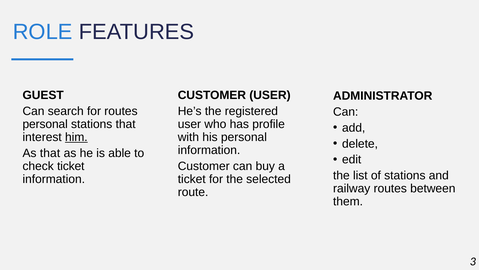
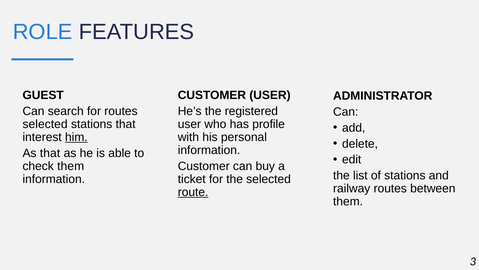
personal: personal -> selected (45, 124)
check ticket: ticket -> them (71, 166)
route underline: none -> present (193, 192)
